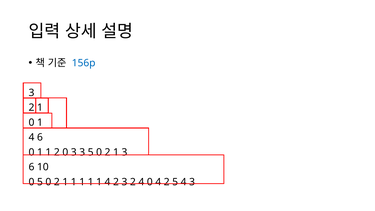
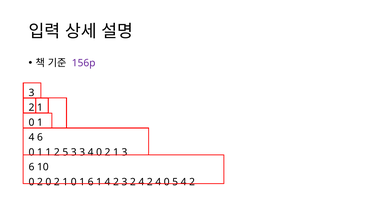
156p colour: blue -> purple (84, 63)
2 0: 0 -> 5 (65, 152)
3 5: 5 -> 4 (91, 152)
5: 5 -> 2 (40, 182)
0 2 1 1: 1 -> 0 (74, 182)
1: 1 -> 6 (91, 182)
2 4 0: 0 -> 2 (150, 182)
2: 2 -> 0 (167, 182)
5 4 3: 3 -> 2 (192, 182)
